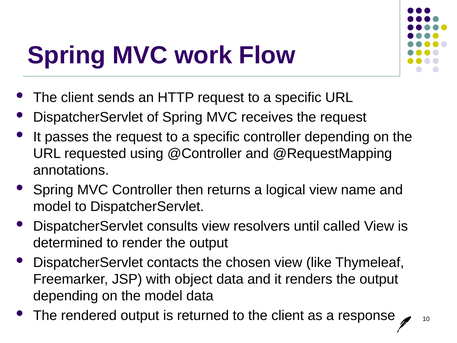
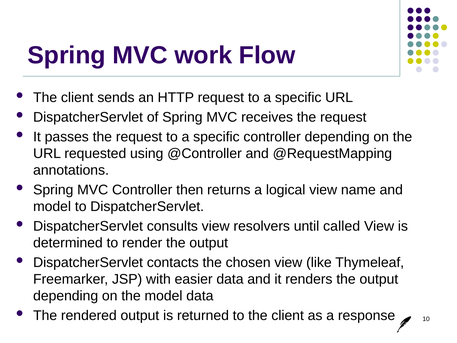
object: object -> easier (194, 279)
